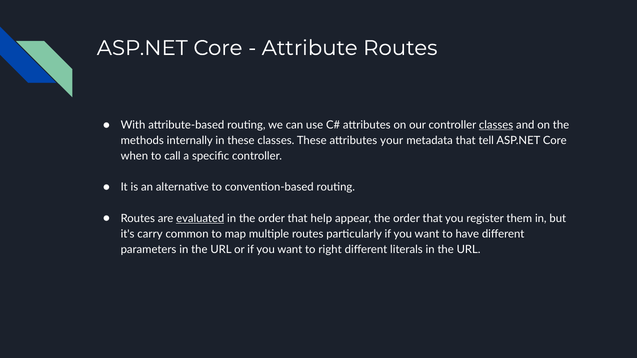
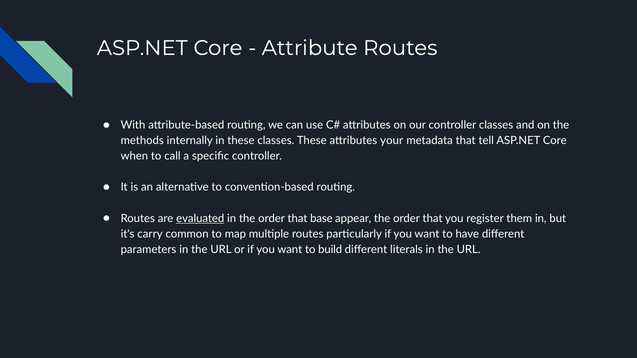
classes underline: present -> none (496, 125)
help: help -> base (321, 219)
right: right -> build (330, 250)
